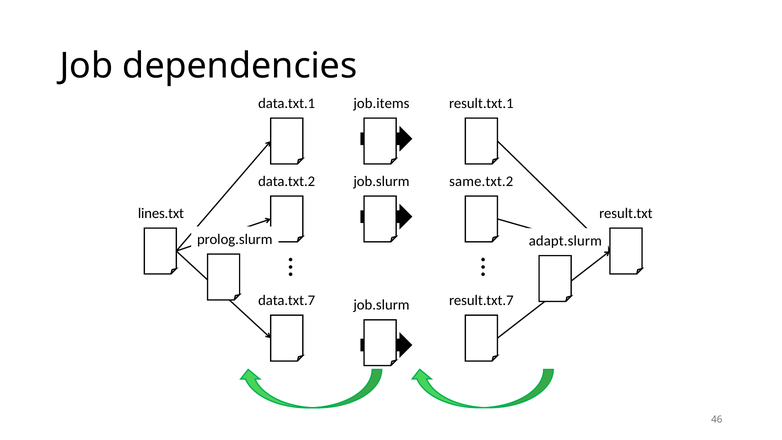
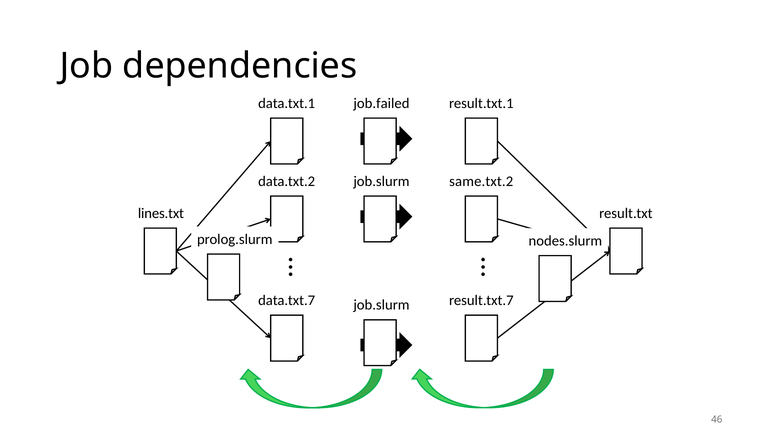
job.items: job.items -> job.failed (381, 103)
adapt.slurm: adapt.slurm -> nodes.slurm (565, 241)
